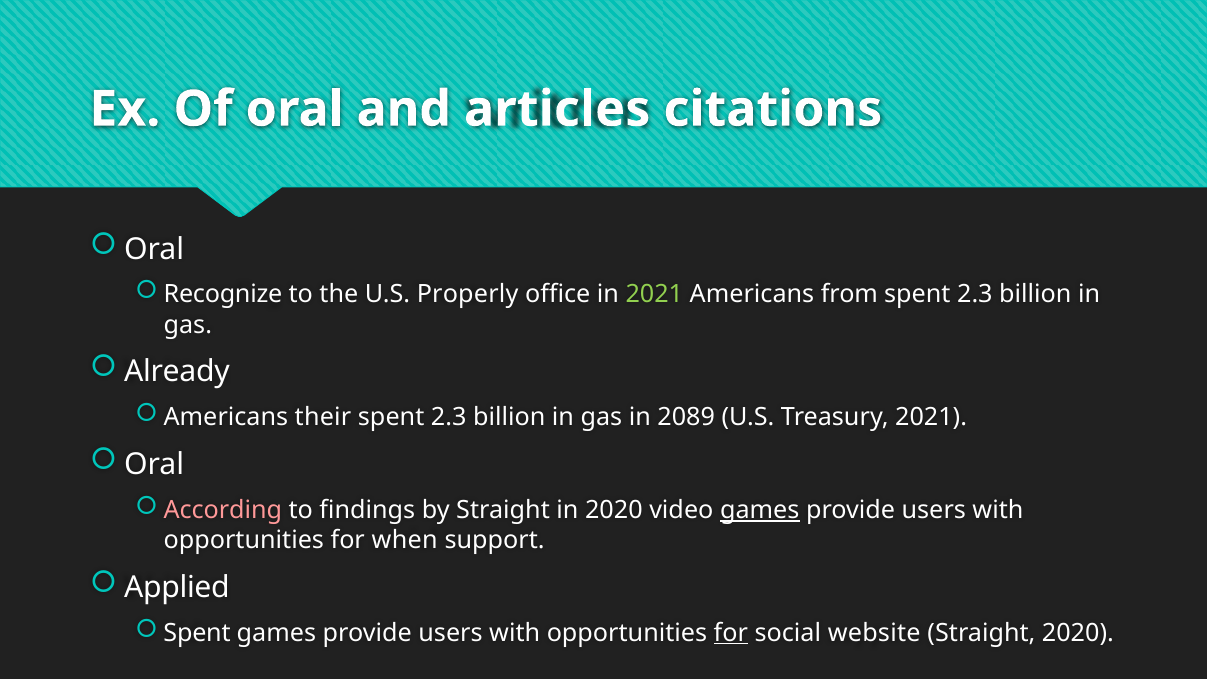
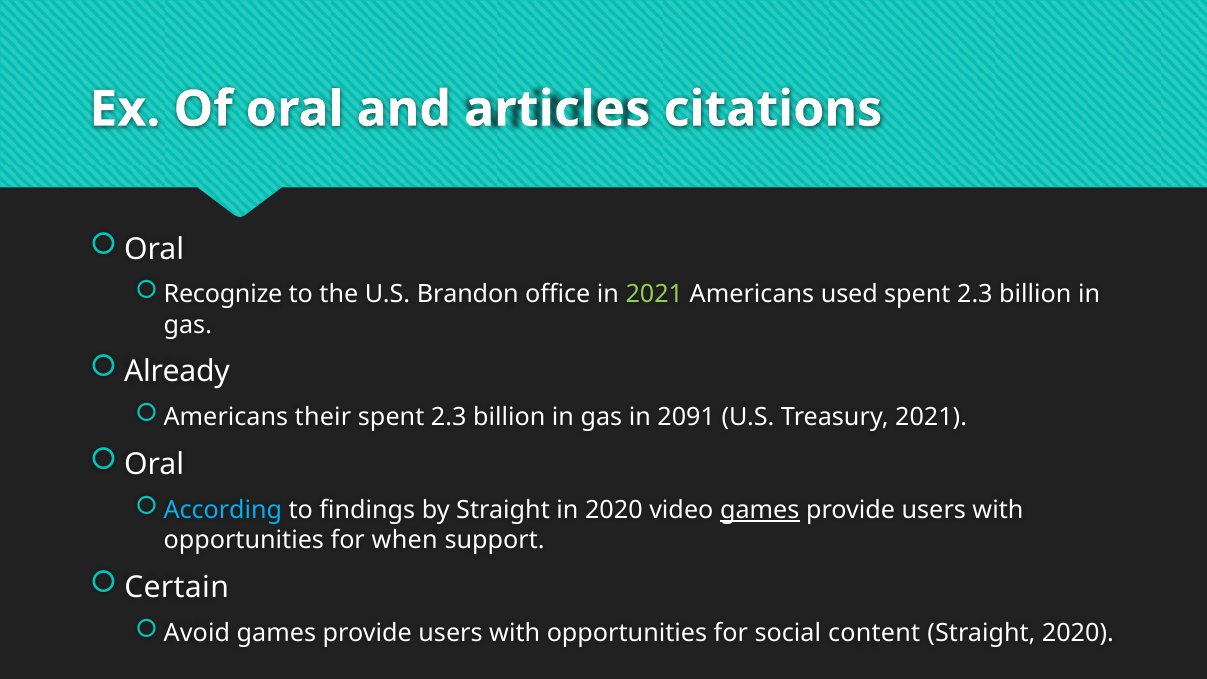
Properly: Properly -> Brandon (468, 295)
from: from -> used (849, 295)
2089: 2089 -> 2091 (686, 417)
According colour: pink -> light blue (223, 510)
Applied: Applied -> Certain (177, 587)
Spent: Spent -> Avoid (197, 633)
for underline: present -> none (731, 633)
website: website -> content (874, 633)
